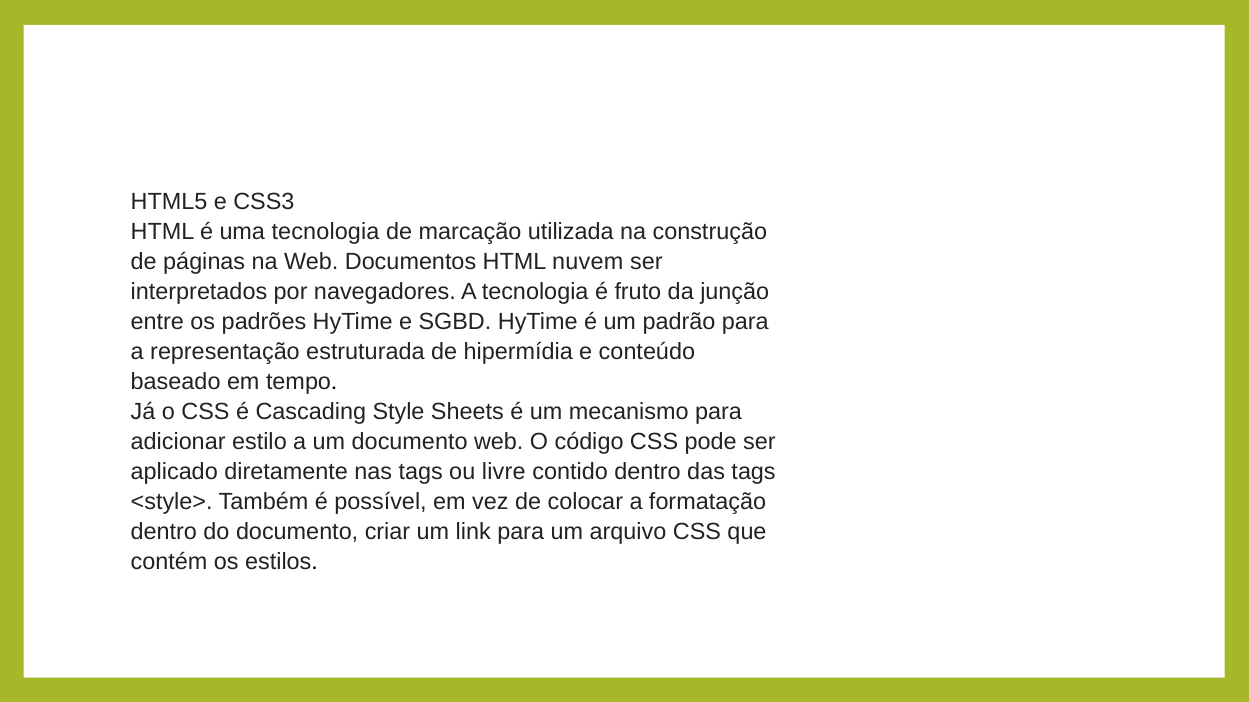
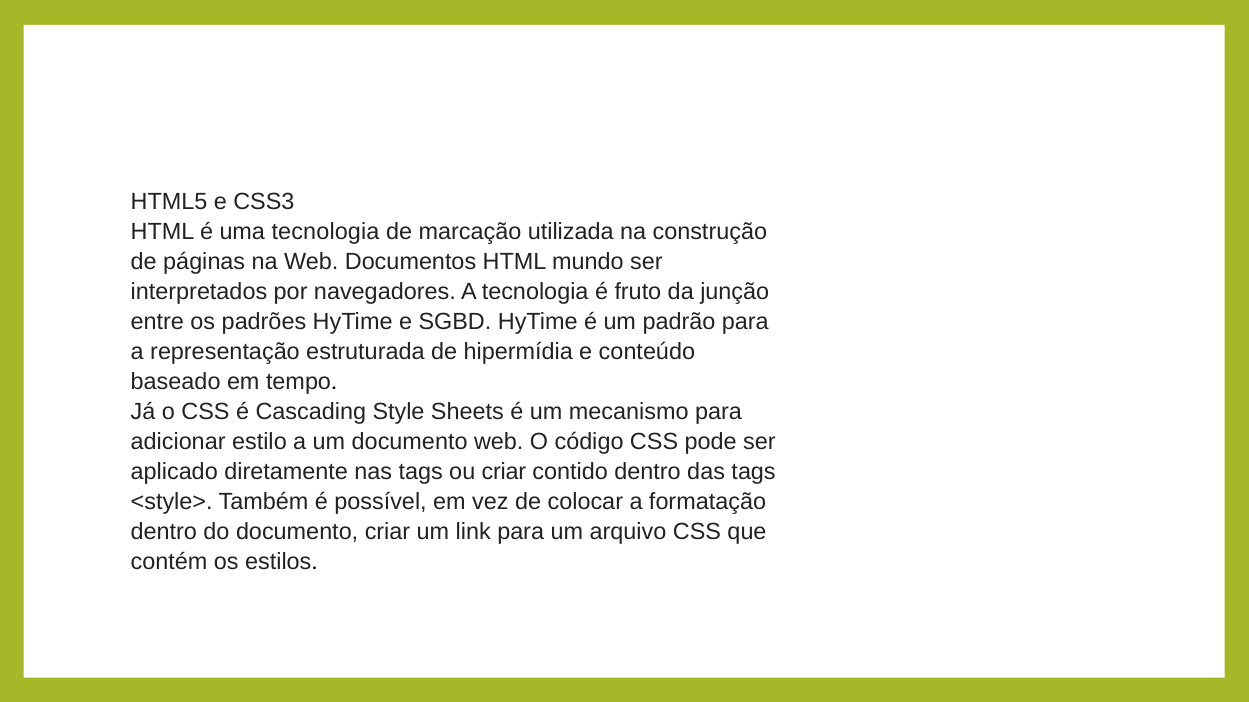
nuvem: nuvem -> mundo (588, 262)
ou livre: livre -> criar (504, 472)
